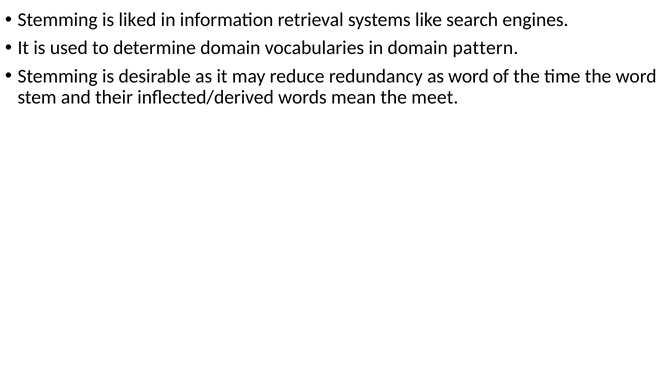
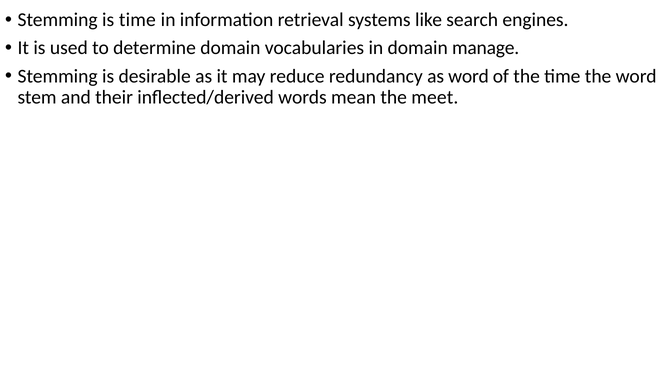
is liked: liked -> time (137, 20)
pattern: pattern -> manage (486, 48)
